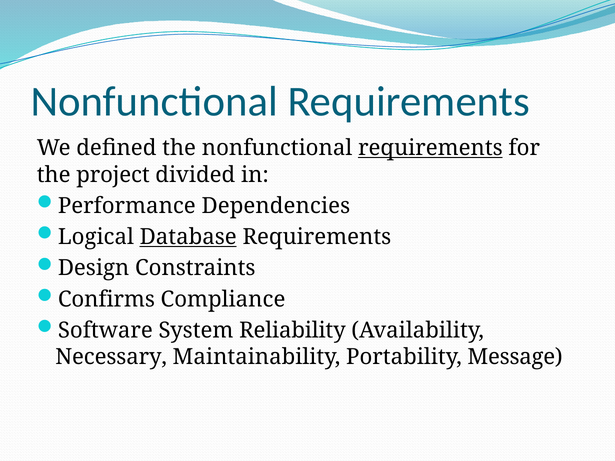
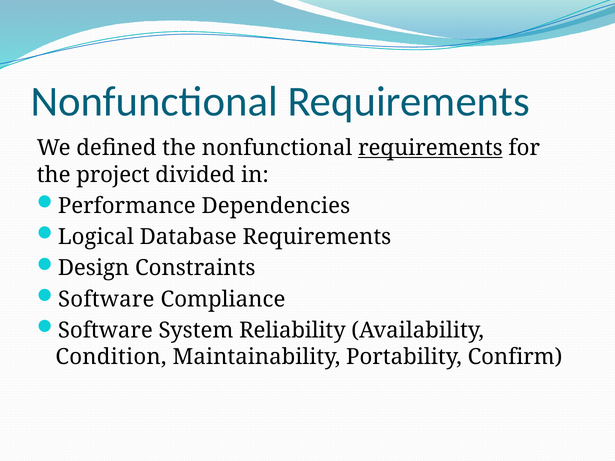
Database underline: present -> none (188, 237)
Confirms: Confirms -> Software (106, 299)
Necessary: Necessary -> Condition (111, 357)
Message: Message -> Confirm (515, 357)
